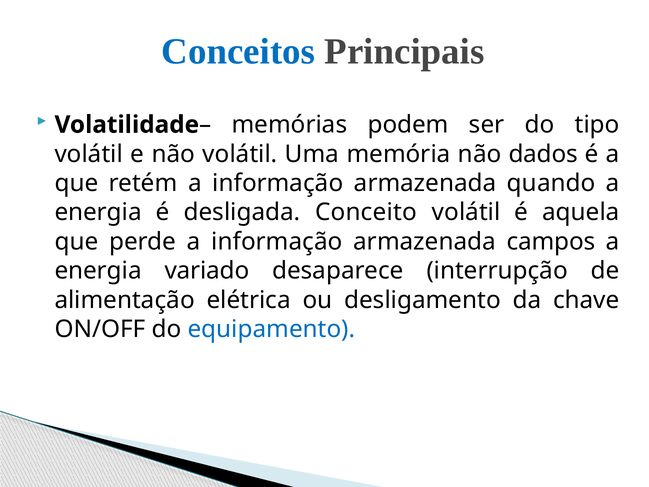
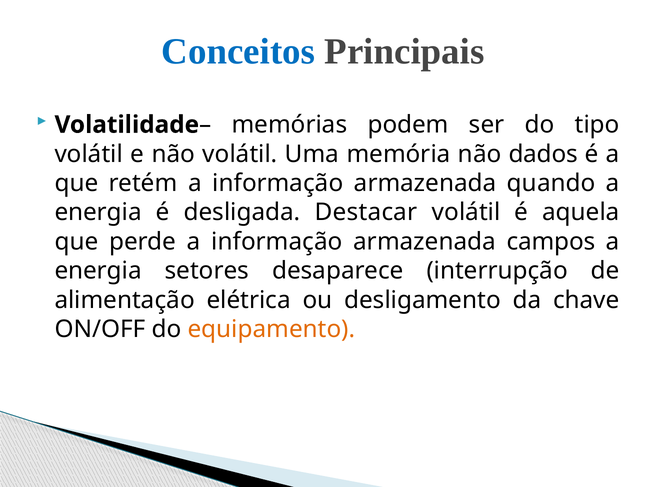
Conceito: Conceito -> Destacar (366, 212)
variado: variado -> setores (207, 271)
equipamento colour: blue -> orange (271, 329)
